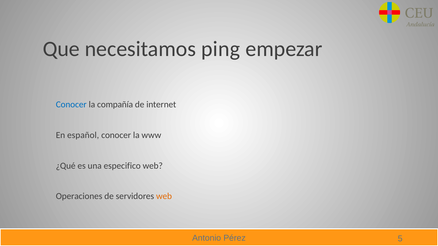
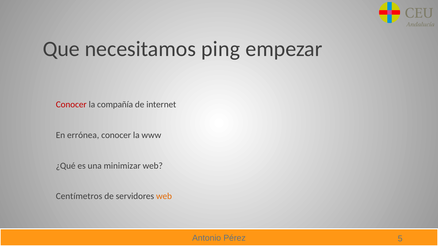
Conocer colour: blue -> red (71, 105)
español: español -> errónea (83, 135)
especifico: especifico -> minimizar (122, 166)
Operaciones: Operaciones -> Centímetros (79, 197)
